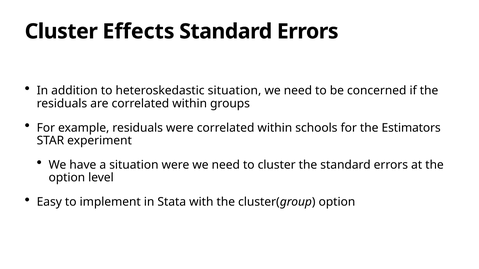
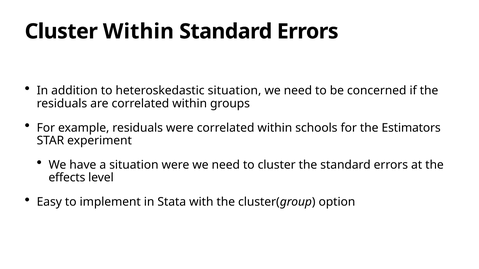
Cluster Effects: Effects -> Within (138, 31)
option: option -> effects (67, 178)
